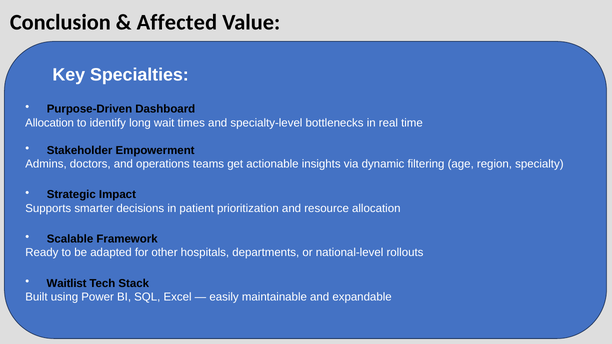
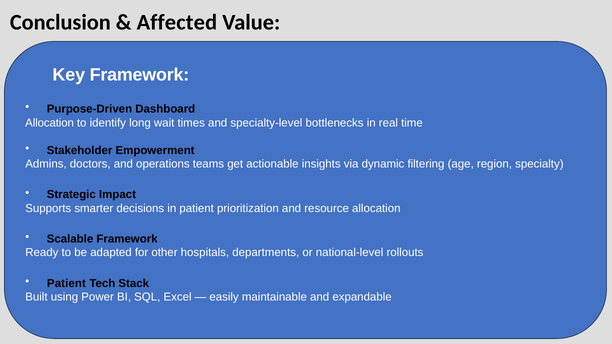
Key Specialties: Specialties -> Framework (139, 75)
Waitlist: Waitlist -> Patient (66, 283)
